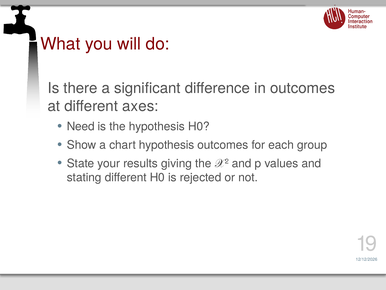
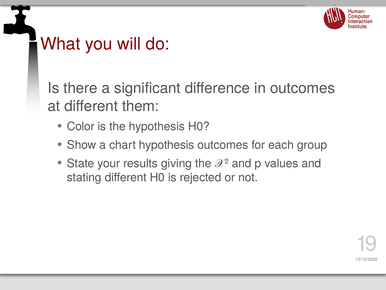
axes: axes -> them (141, 106)
Need: Need -> Color (81, 126)
